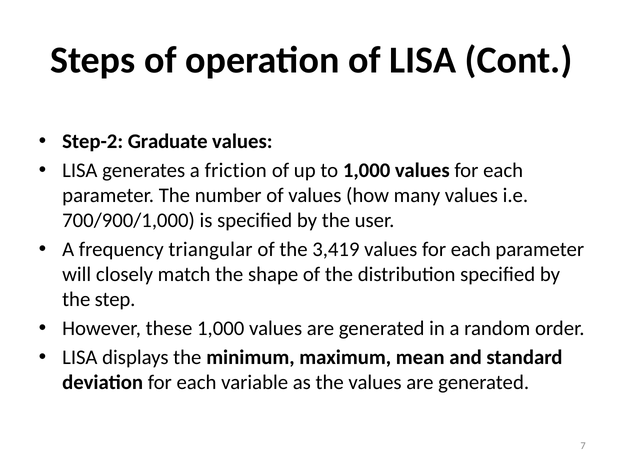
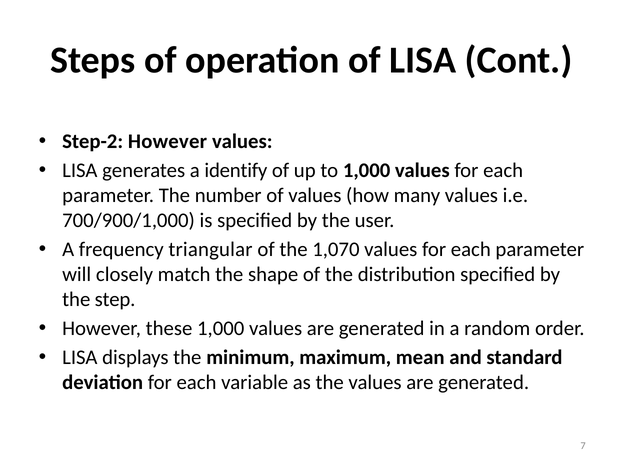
Step-2 Graduate: Graduate -> However (168, 142)
friction: friction -> identify (236, 171)
3,419: 3,419 -> 1,070 (336, 250)
